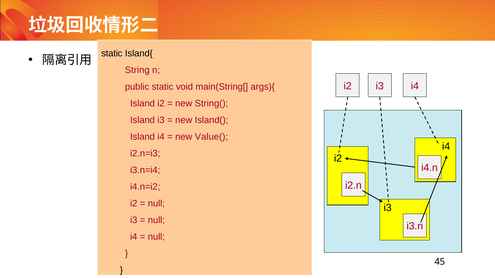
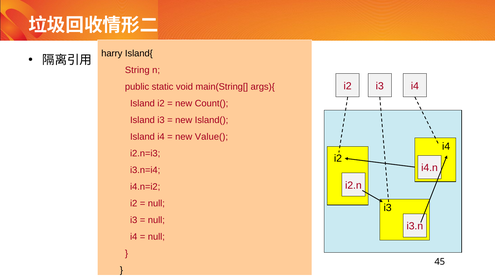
static: static -> harry (112, 53)
String(: String( -> Count( (212, 104)
